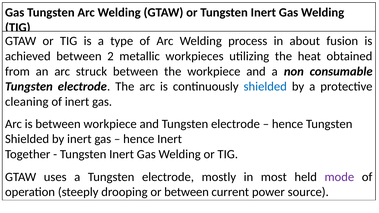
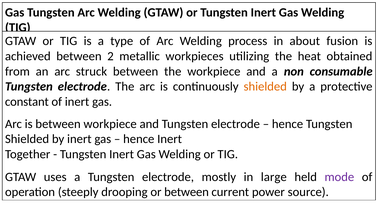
shielded colour: blue -> orange (265, 87)
cleaning: cleaning -> constant (27, 102)
most: most -> large (274, 177)
